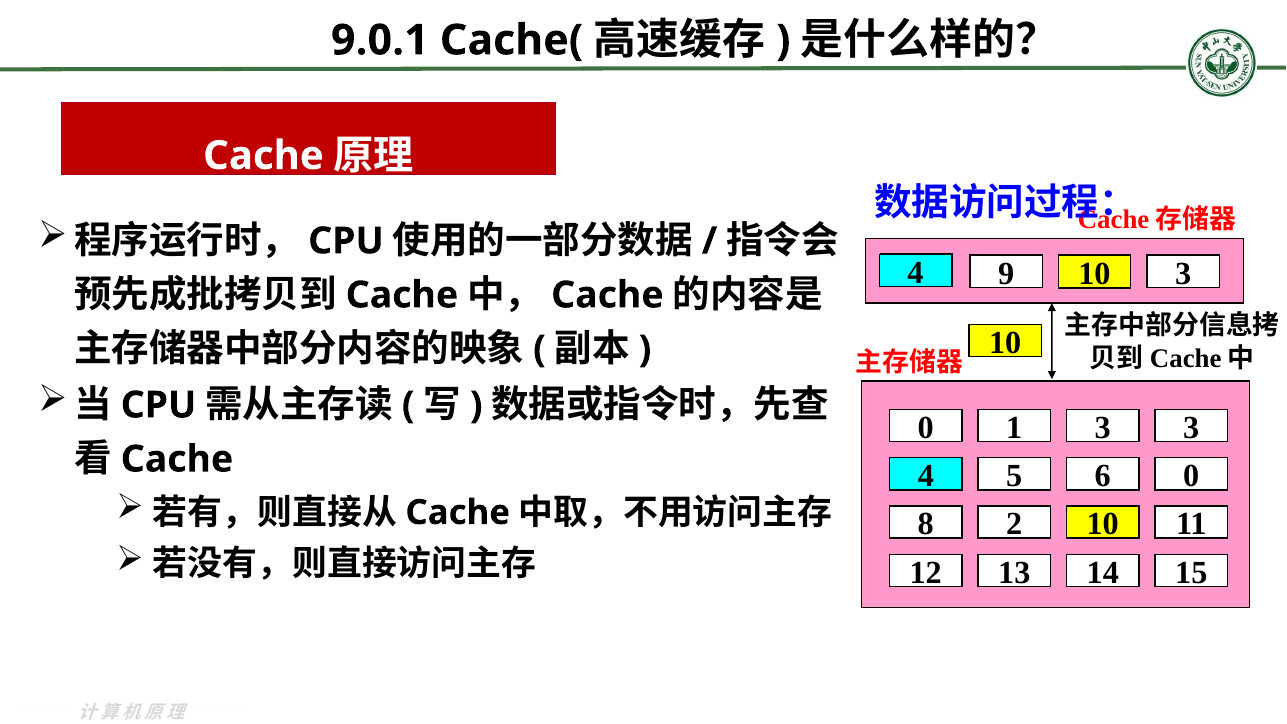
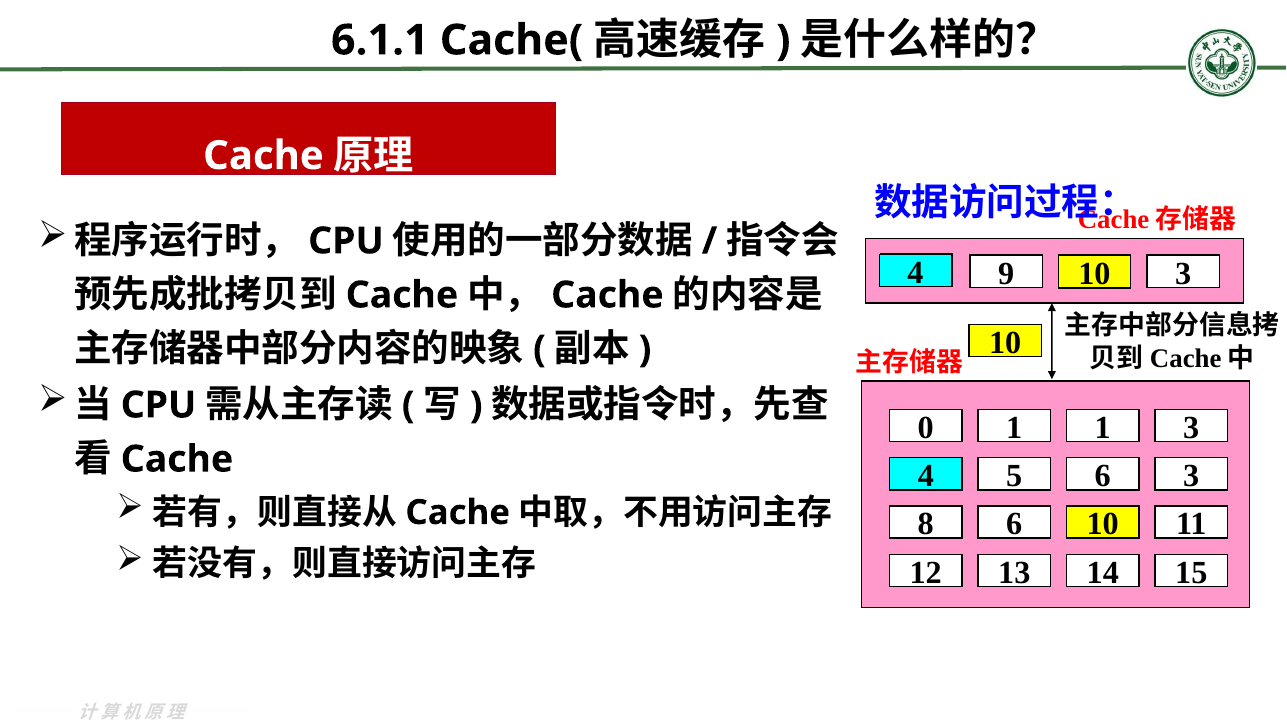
9.0.1: 9.0.1 -> 6.1.1 (380, 40)
1 3: 3 -> 1 (1103, 428)
6 0: 0 -> 3 (1191, 476)
8 2: 2 -> 6 (1014, 524)
